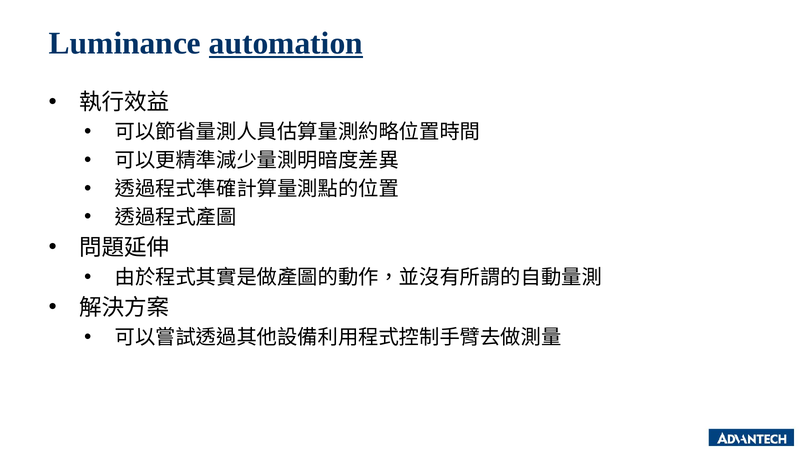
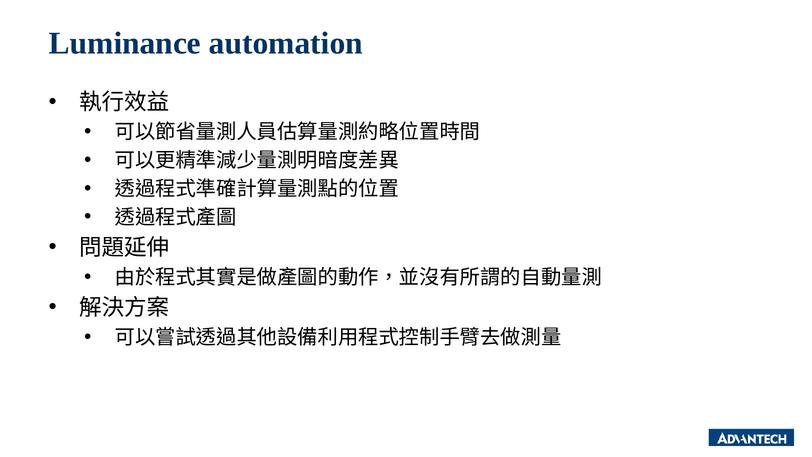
automation underline: present -> none (286, 44)
